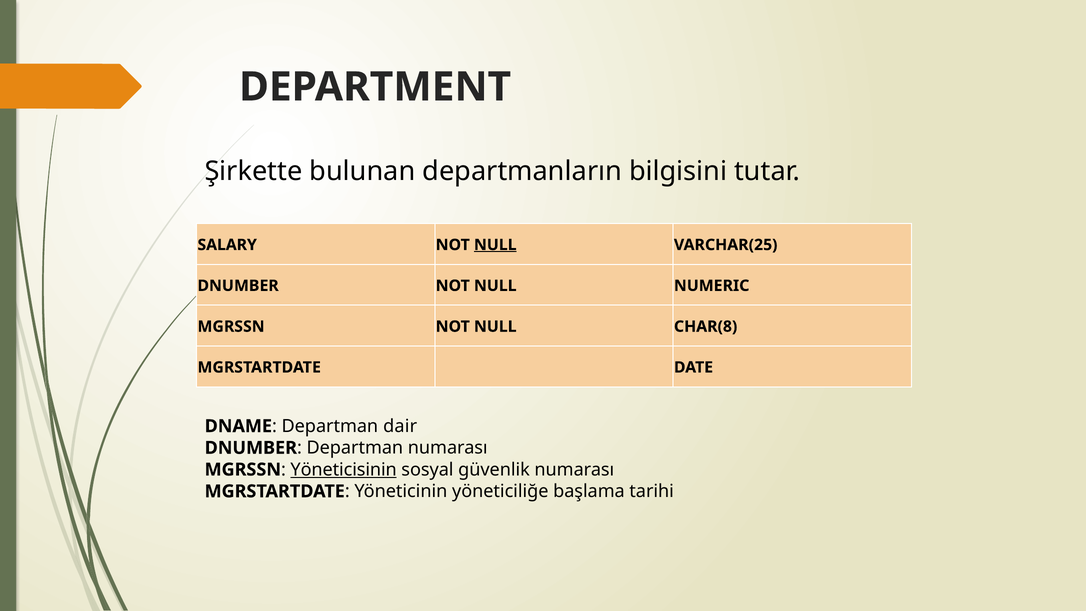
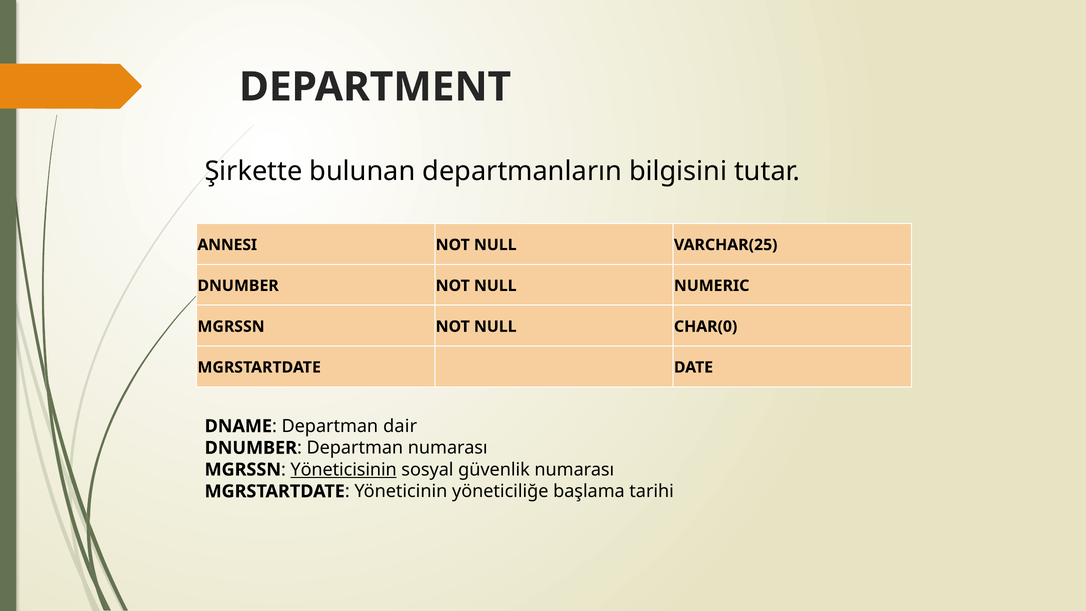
SALARY: SALARY -> ANNESI (227, 245)
NULL underline: present -> none (495, 245)
CHAR(8: CHAR(8 -> CHAR(0 (706, 326)
